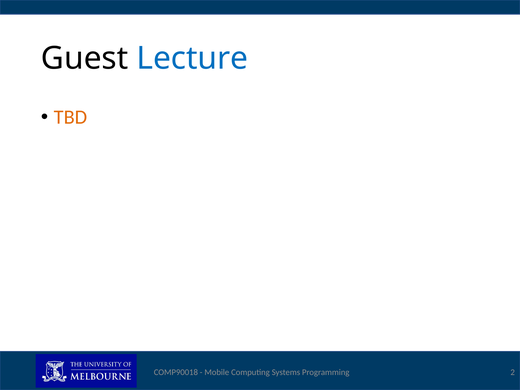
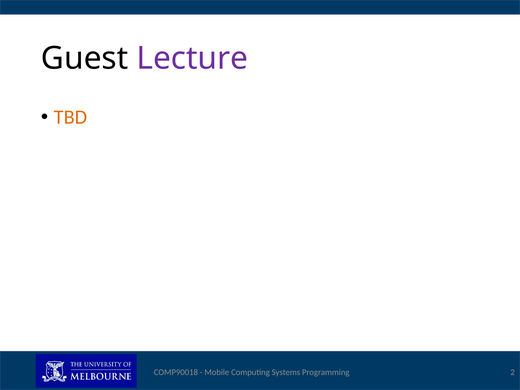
Lecture colour: blue -> purple (192, 58)
